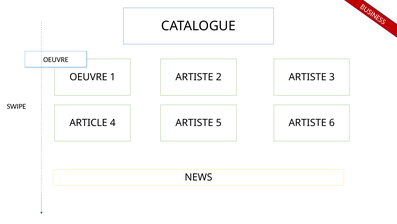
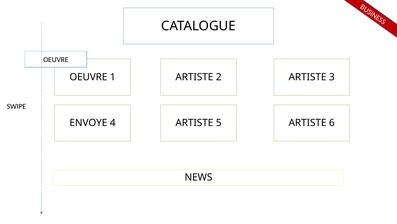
ARTICLE: ARTICLE -> ENVOYE (88, 123)
